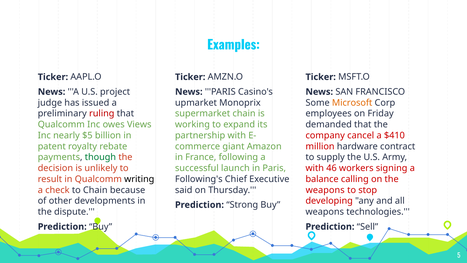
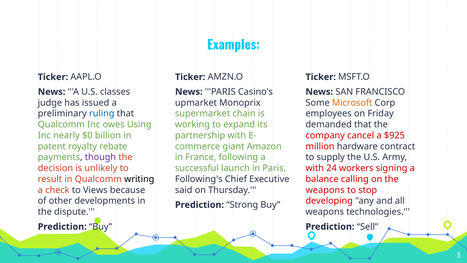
project: project -> classes (115, 92)
ruling colour: red -> blue (102, 114)
Views: Views -> Using (139, 124)
$5: $5 -> $0 (87, 135)
$410: $410 -> $925 (394, 135)
though colour: green -> purple (100, 157)
46: 46 -> 24 (331, 168)
to Chain: Chain -> Views (95, 190)
